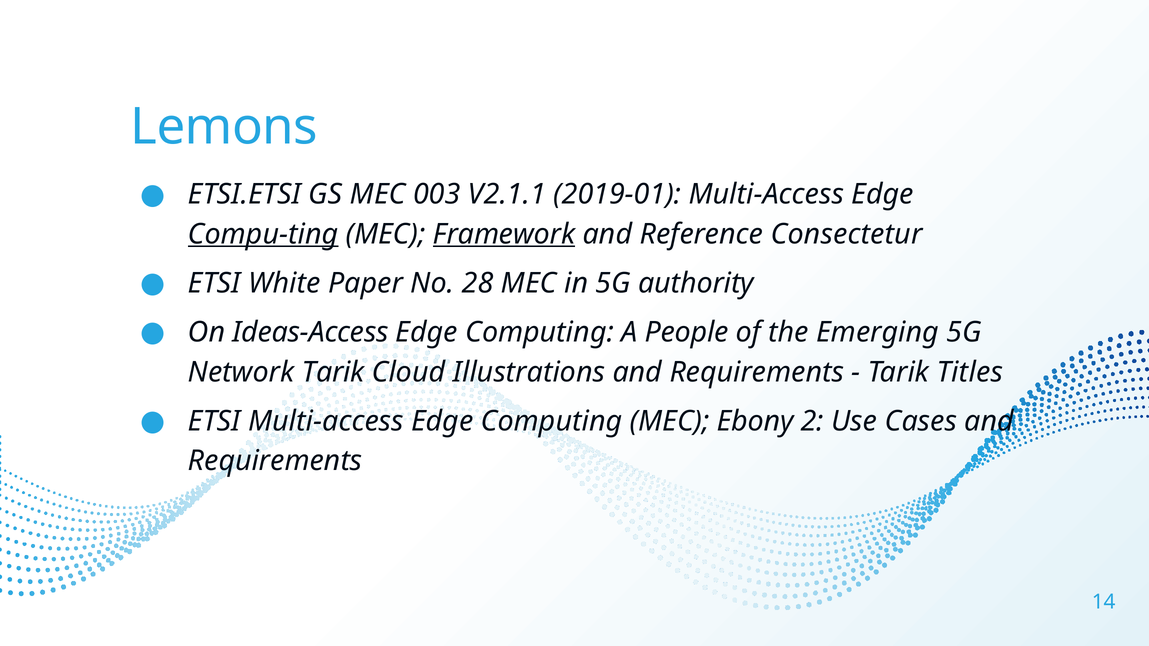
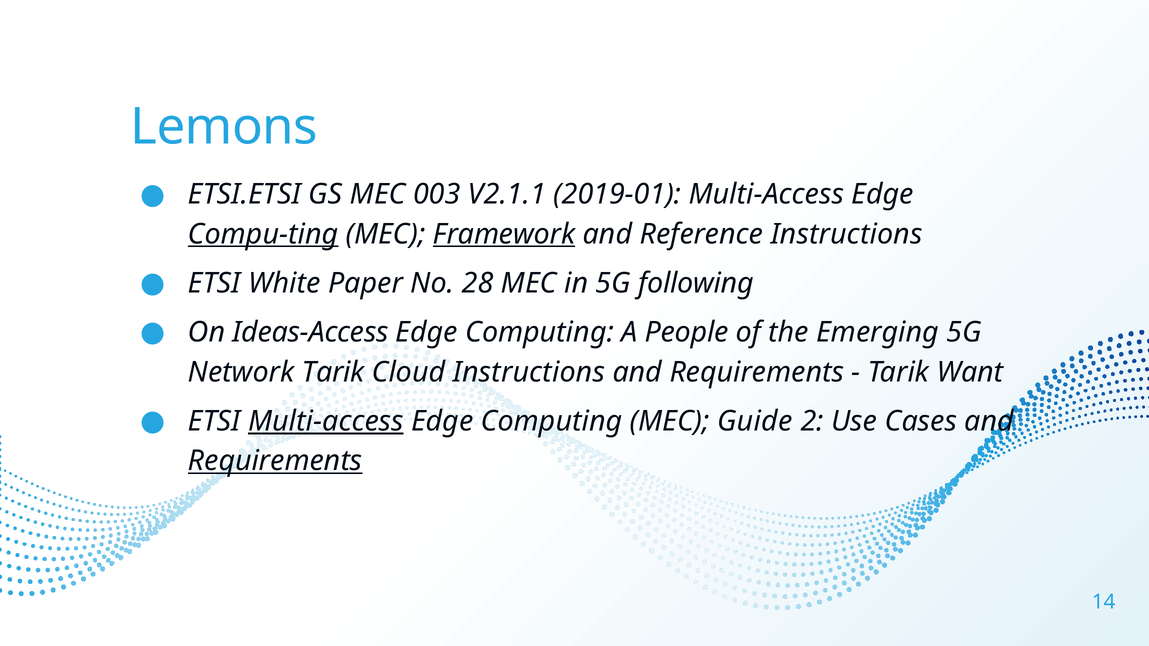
Reference Consectetur: Consectetur -> Instructions (847, 234)
authority: authority -> following (696, 283)
Cloud Illustrations: Illustrations -> Instructions (529, 372)
Titles: Titles -> Want (970, 372)
Multi-access underline: none -> present (326, 421)
Ebony: Ebony -> Guide (755, 421)
Requirements underline: none -> present (275, 461)
